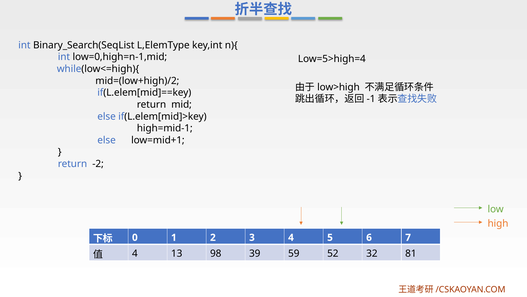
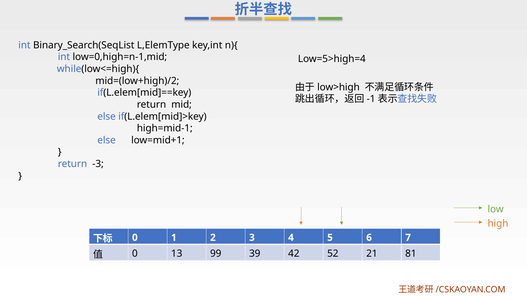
-2: -2 -> -3 (98, 164)
4: 4 -> 0 (135, 253)
98: 98 -> 99 (216, 253)
59: 59 -> 42 (294, 253)
32: 32 -> 21 (372, 253)
